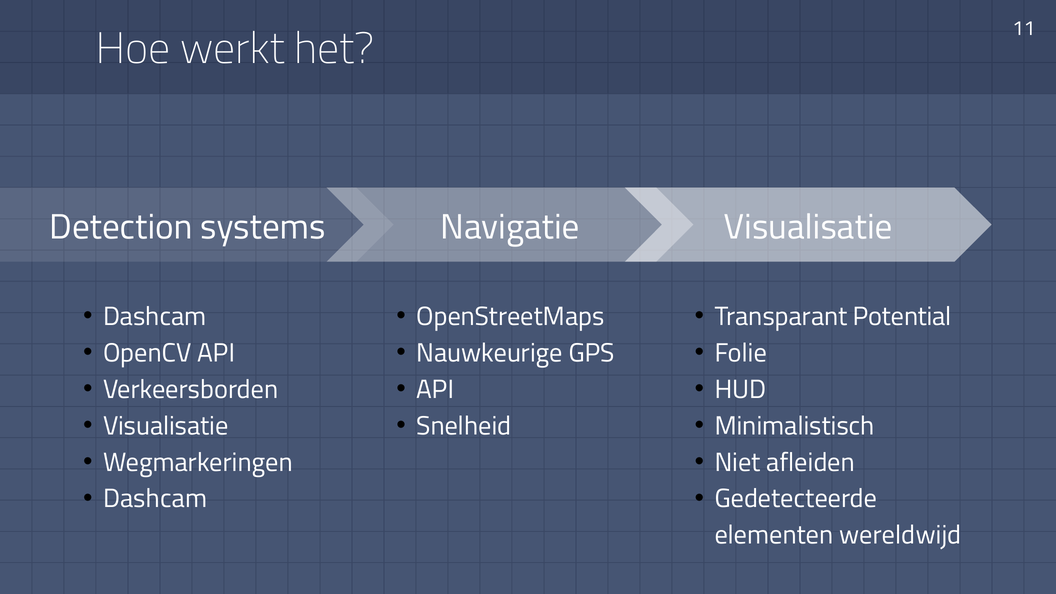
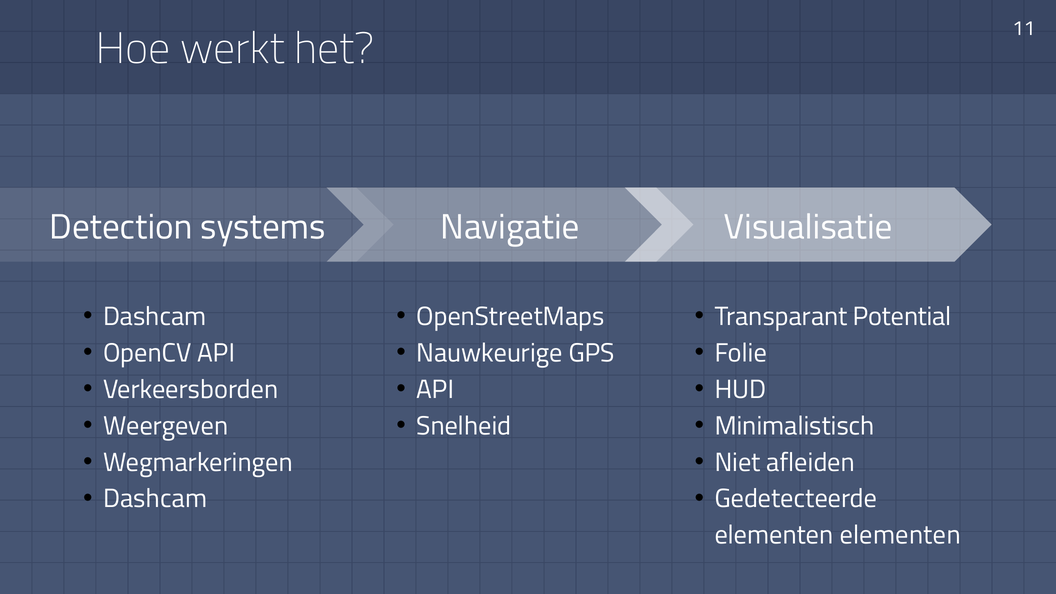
Visualisatie: Visualisatie -> Weergeven (166, 426)
elementen wereldwijd: wereldwijd -> elementen (900, 535)
